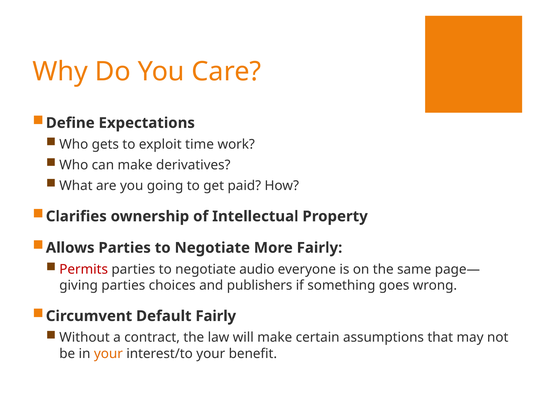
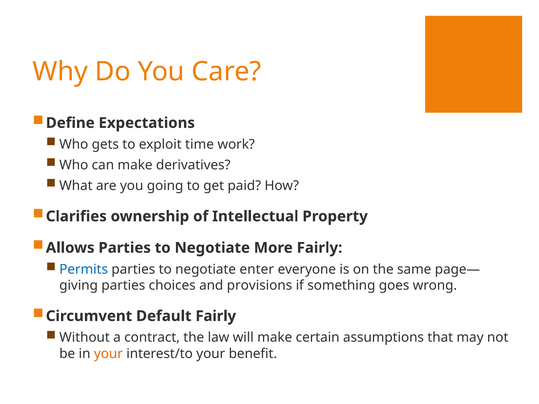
Permits colour: red -> blue (84, 269)
audio: audio -> enter (257, 269)
publishers: publishers -> provisions (260, 286)
